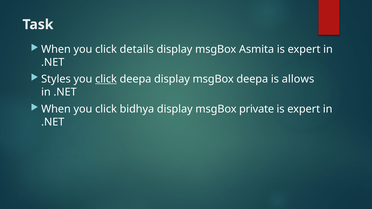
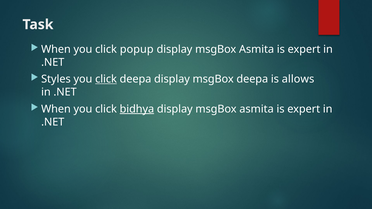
details: details -> popup (137, 49)
bidhya underline: none -> present (137, 109)
private: private -> asmita (257, 109)
